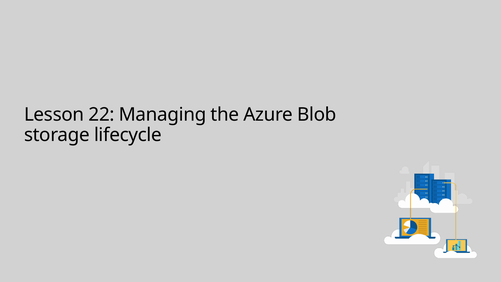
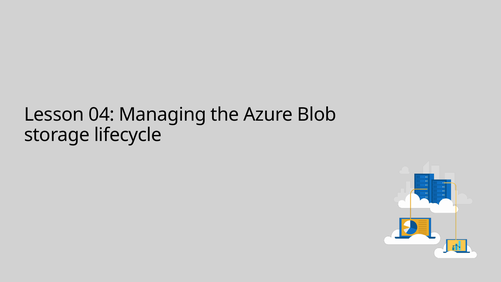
22: 22 -> 04 (102, 115)
